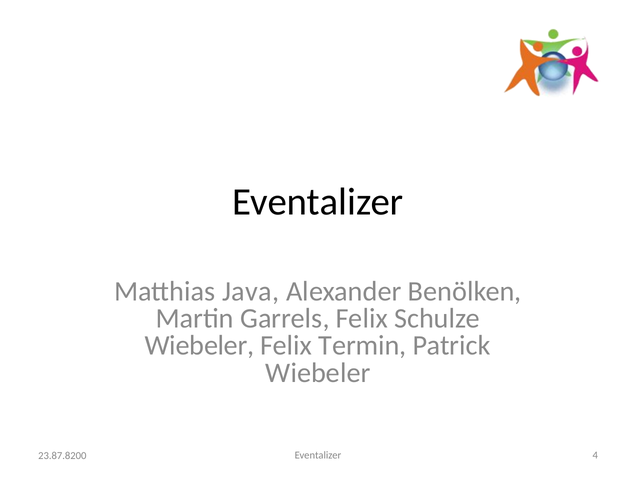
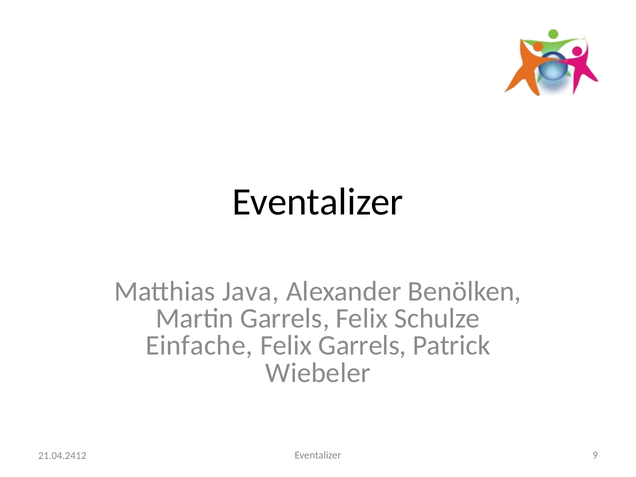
Wiebeler: Wiebeler -> Einfache (199, 346)
Felix Termin: Termin -> Garrels (362, 346)
4: 4 -> 9 (595, 455)
23.87.8200: 23.87.8200 -> 21.04.2412 (62, 456)
